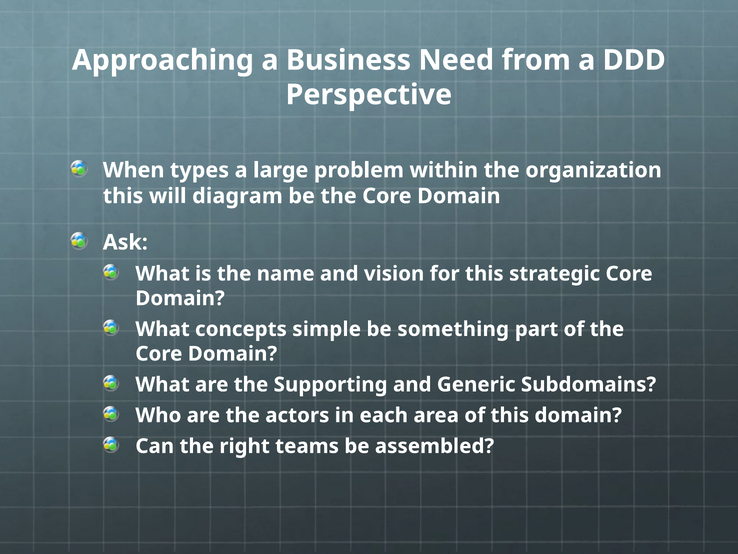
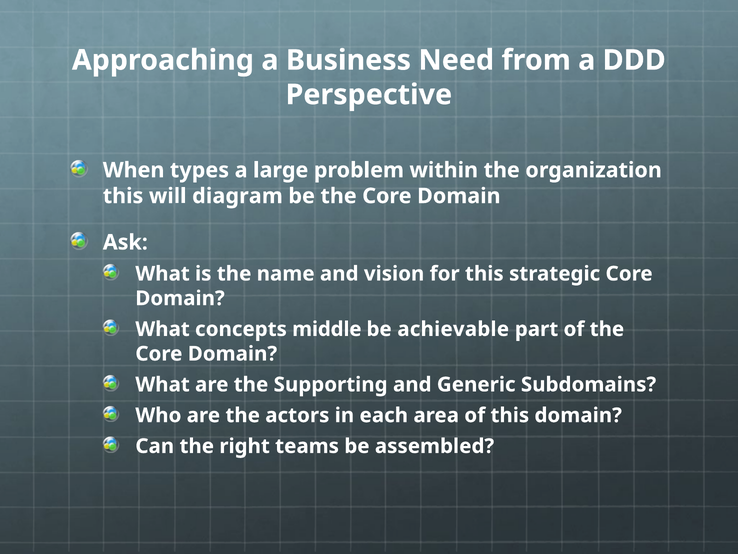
simple: simple -> middle (327, 329)
something: something -> achievable (453, 329)
